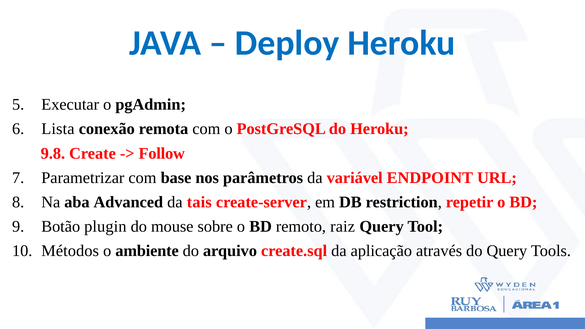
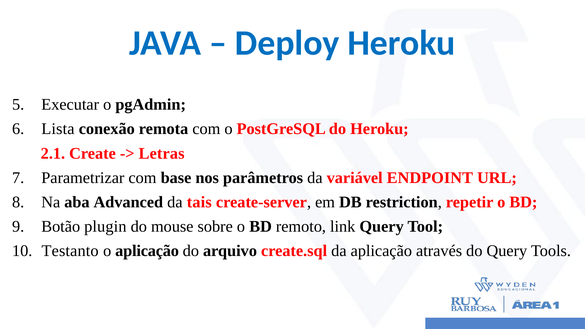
9.8: 9.8 -> 2.1 (53, 153)
Follow: Follow -> Letras (162, 153)
raiz: raiz -> link (343, 227)
Métodos: Métodos -> Testanto (70, 251)
o ambiente: ambiente -> aplicação (147, 251)
